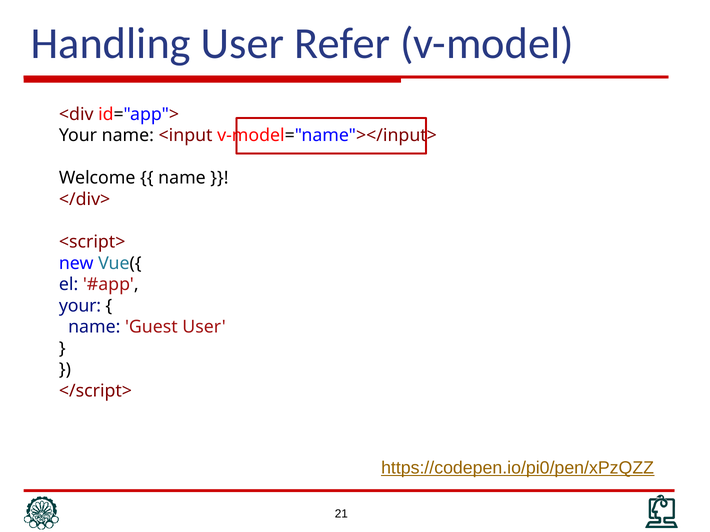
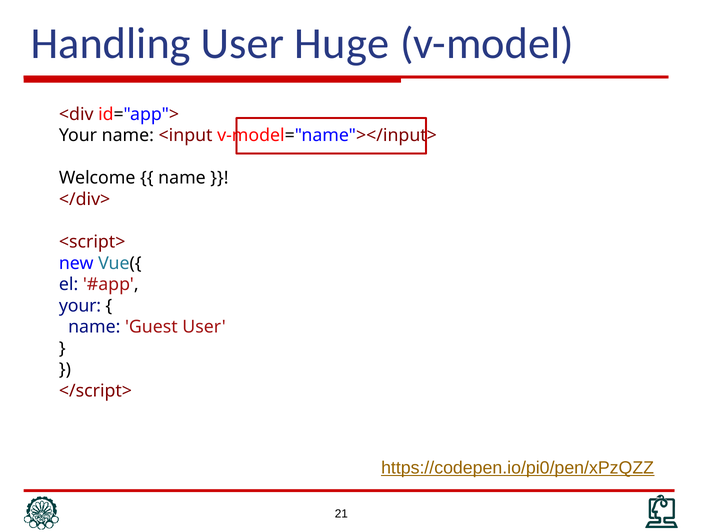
Refer: Refer -> Huge (342, 44)
